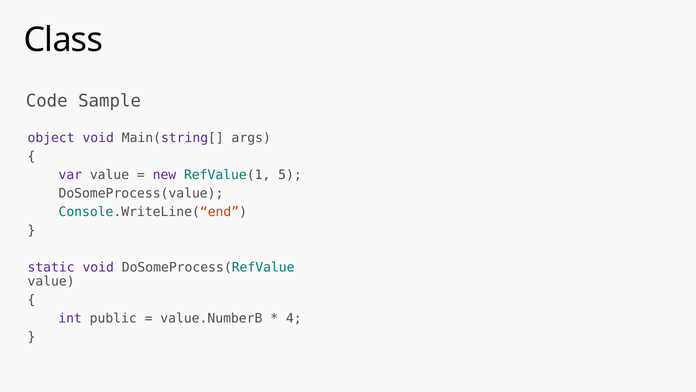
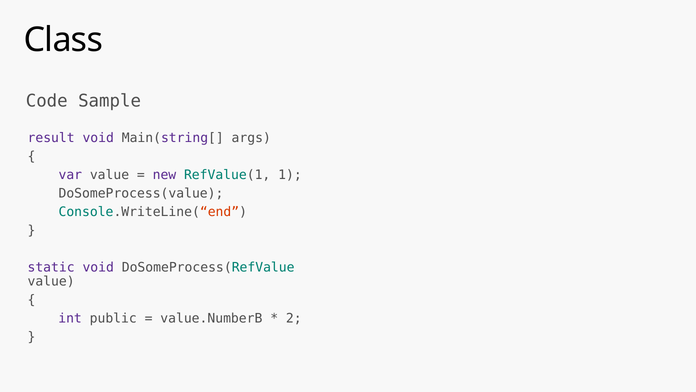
object: object -> result (51, 138)
5: 5 -> 1 (290, 175)
4: 4 -> 2 (294, 318)
